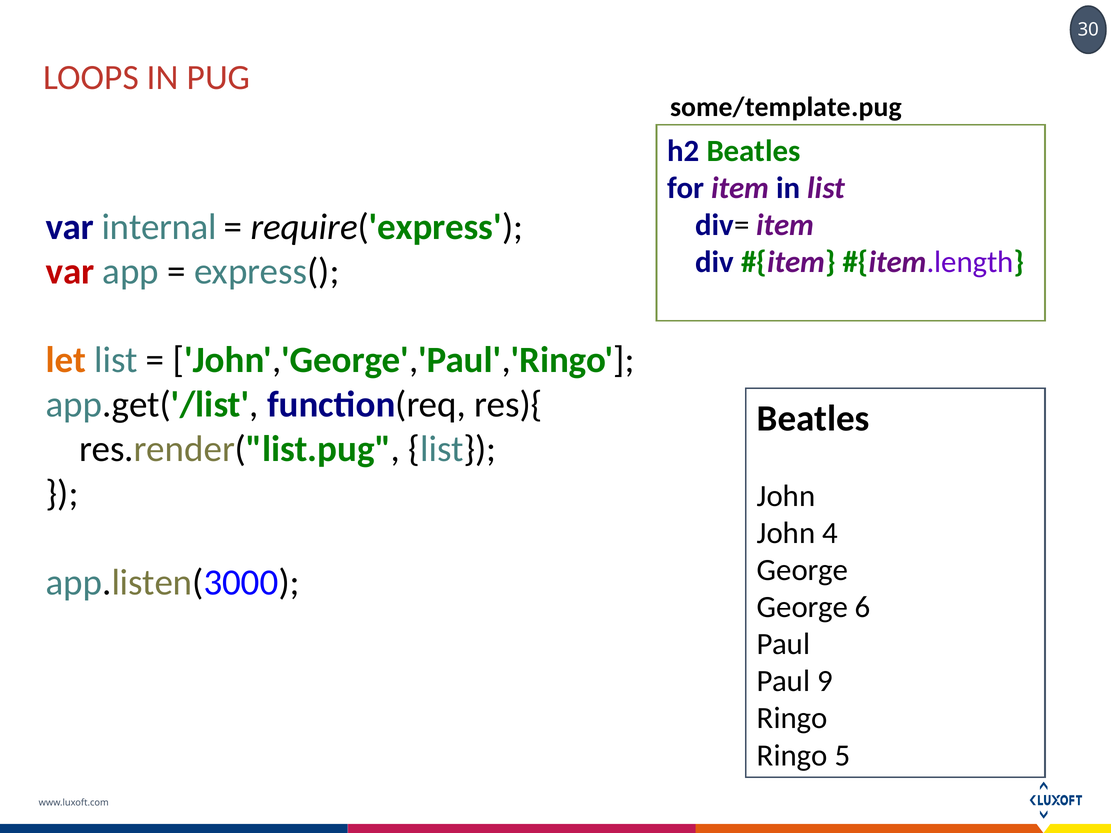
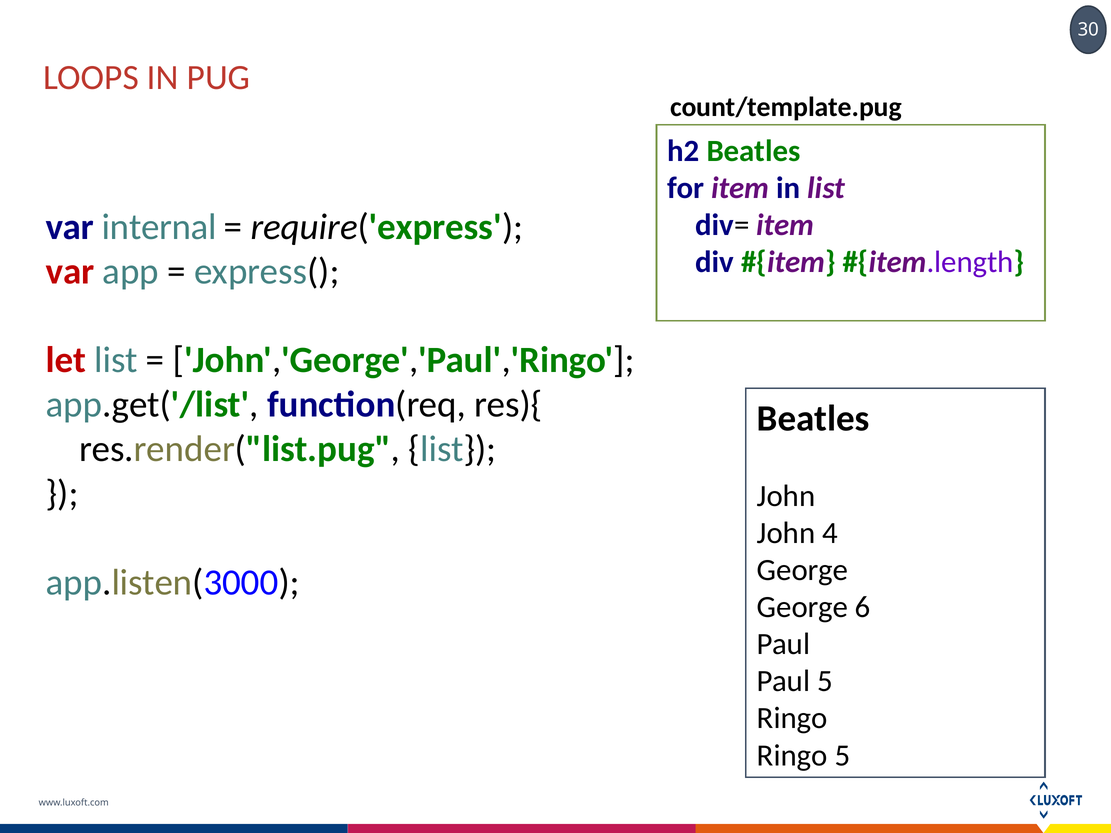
some/template.pug: some/template.pug -> count/template.pug (786, 107)
let colour: orange -> red (66, 360)
Paul 9: 9 -> 5 (825, 681)
